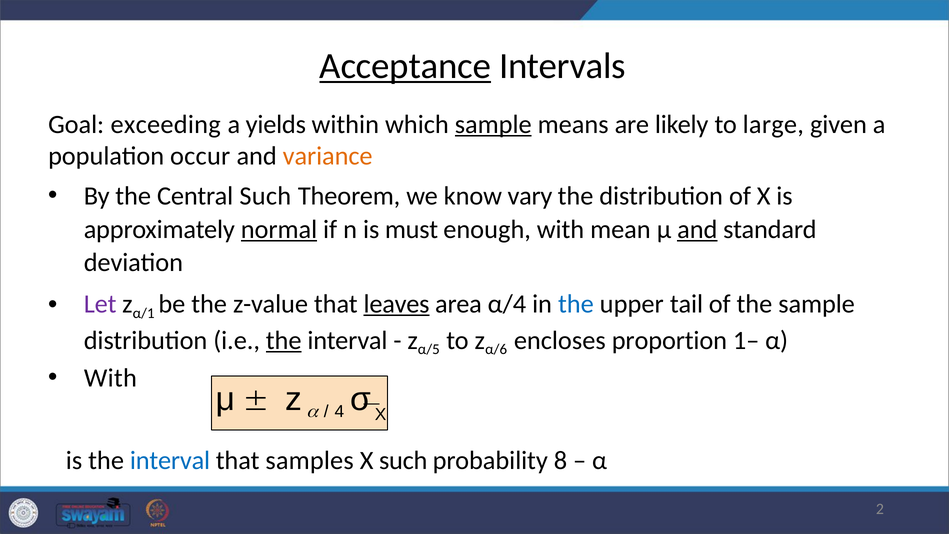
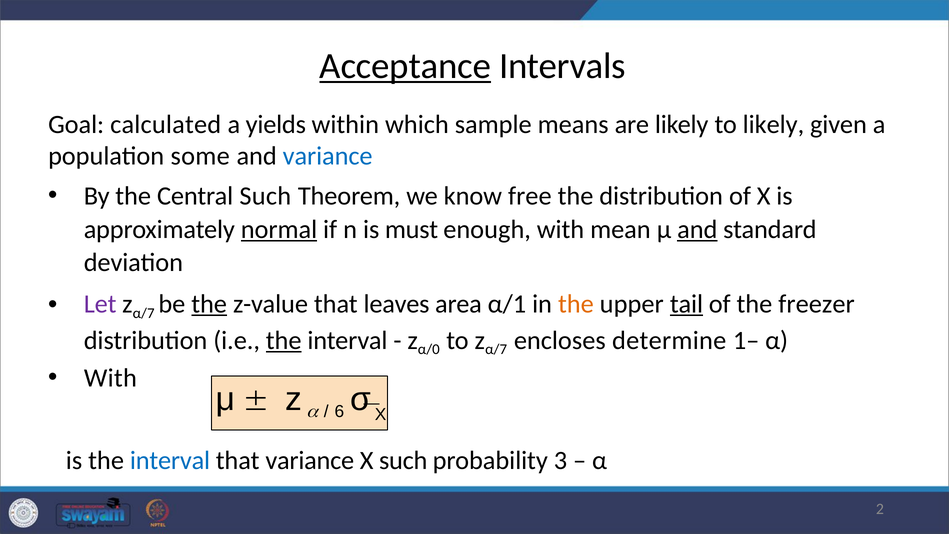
exceeding: exceeding -> calculated (166, 125)
sample underline: present -> none (493, 125)
to large: large -> likely (773, 125)
occur: occur -> some (200, 156)
variance colour: orange -> blue (328, 156)
vary: vary -> free (530, 196)
α/1: α/1 -> α/7 (144, 313)
the underline: none -> present (209, 304)
leaves underline: present -> none (397, 304)
α/4: α/4 -> α/1 (507, 304)
the colour: blue -> orange (576, 304)
tail underline: none -> present (686, 304)
the sample: sample -> freezer (817, 304)
α/5: α/5 -> α/0 (429, 349)
α/6: α/6 -> α/7 (496, 349)
proportion: proportion -> determine (669, 340)
4: 4 -> 6 (339, 411)
that samples: samples -> variance (310, 460)
8: 8 -> 3 (560, 460)
